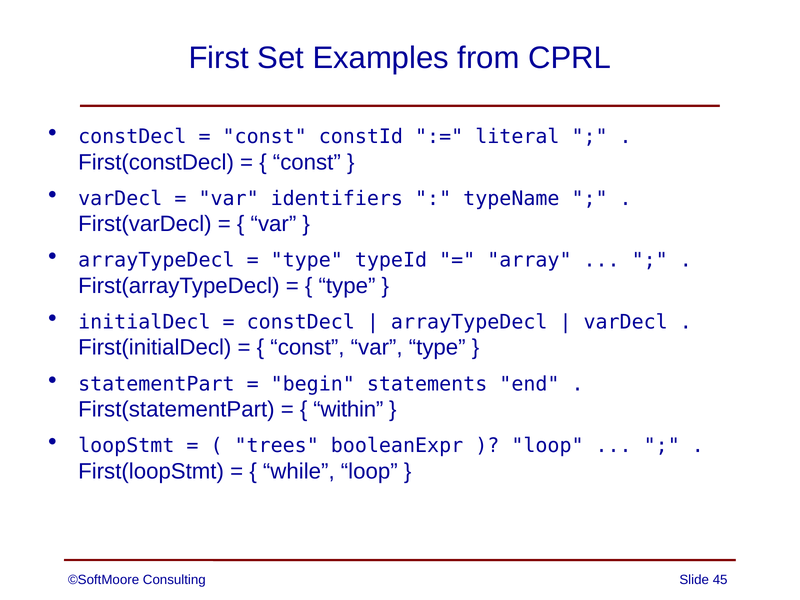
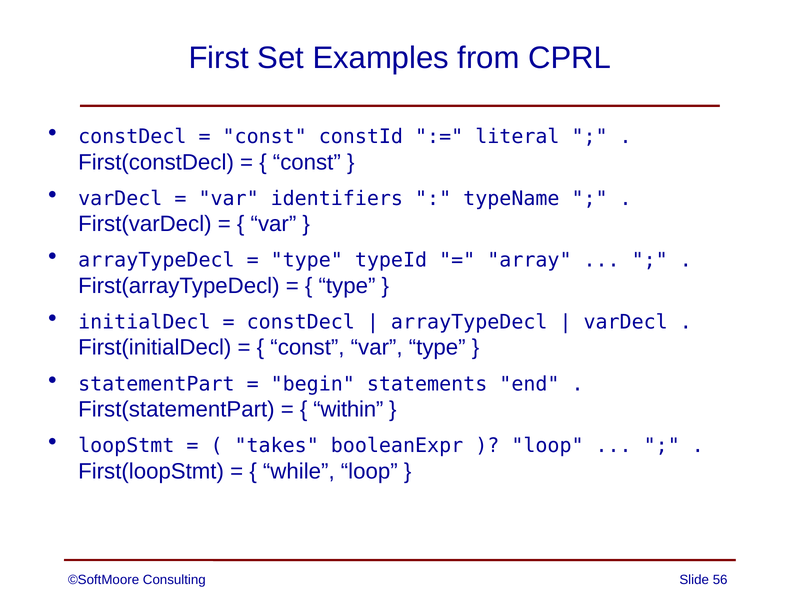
trees: trees -> takes (277, 446)
45: 45 -> 56 (720, 580)
